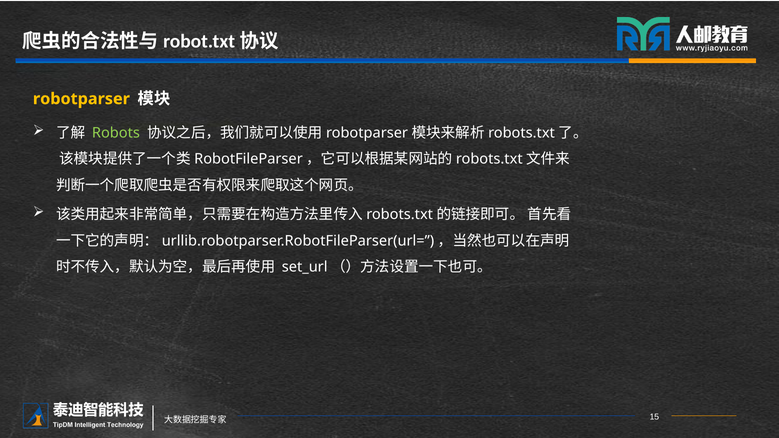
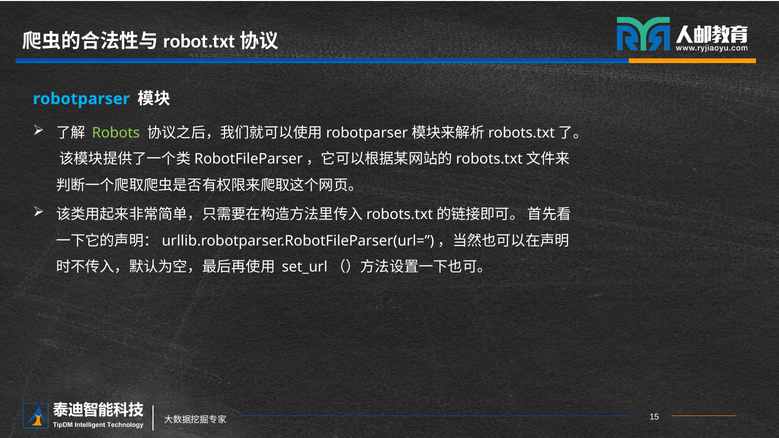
robotparser colour: yellow -> light blue (81, 99)
